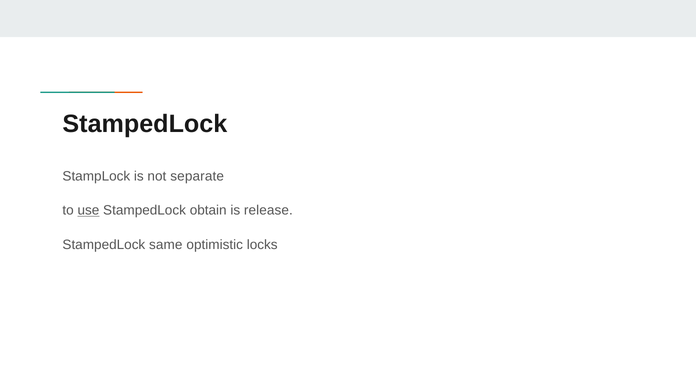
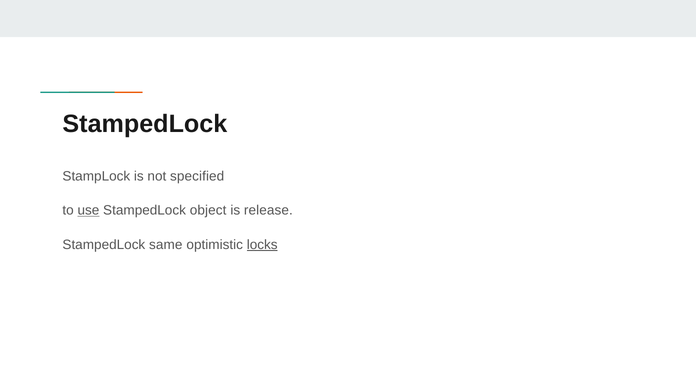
separate: separate -> specified (197, 177)
obtain: obtain -> object (208, 211)
locks underline: none -> present (262, 245)
